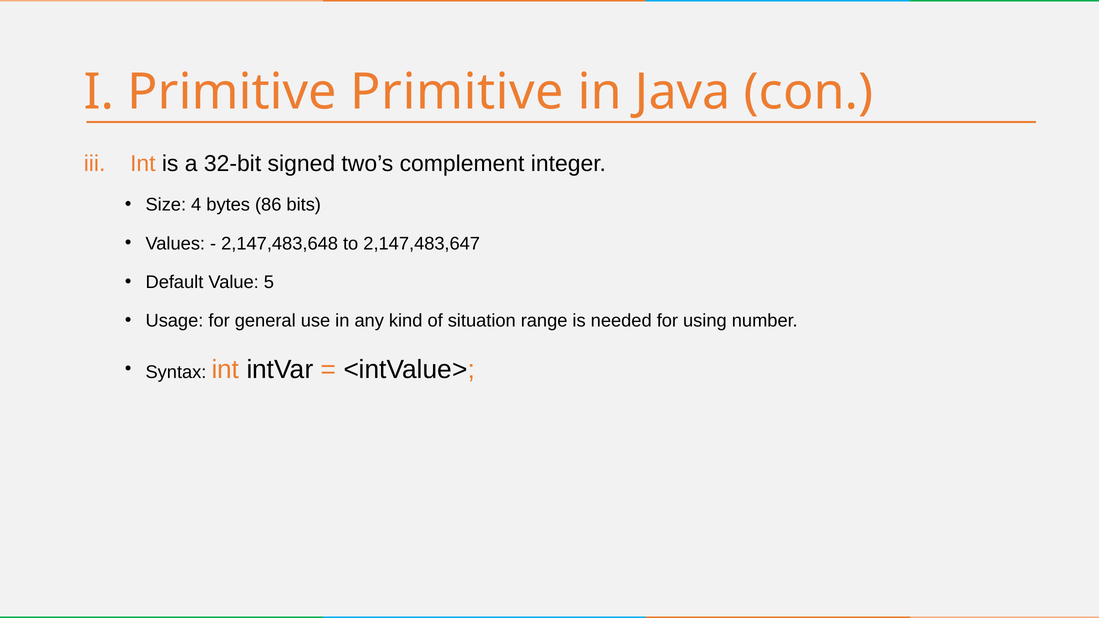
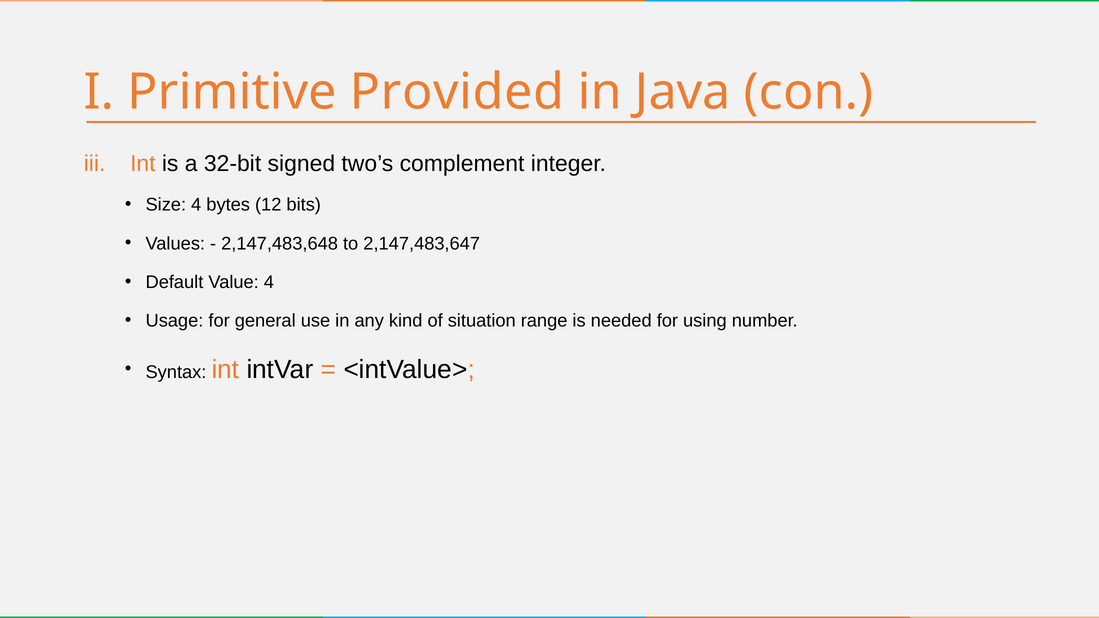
Primitive Primitive: Primitive -> Provided (457, 92)
86: 86 -> 12 (268, 205)
Value 5: 5 -> 4 (269, 282)
